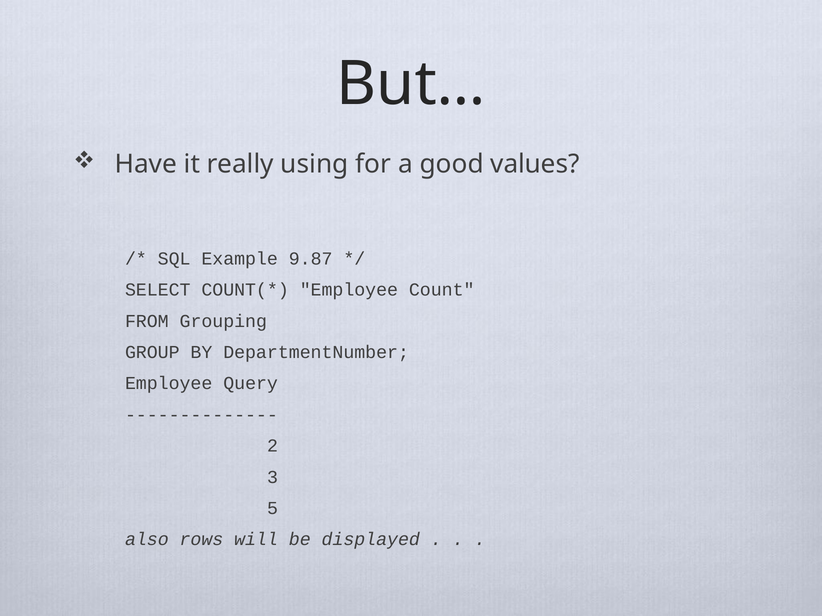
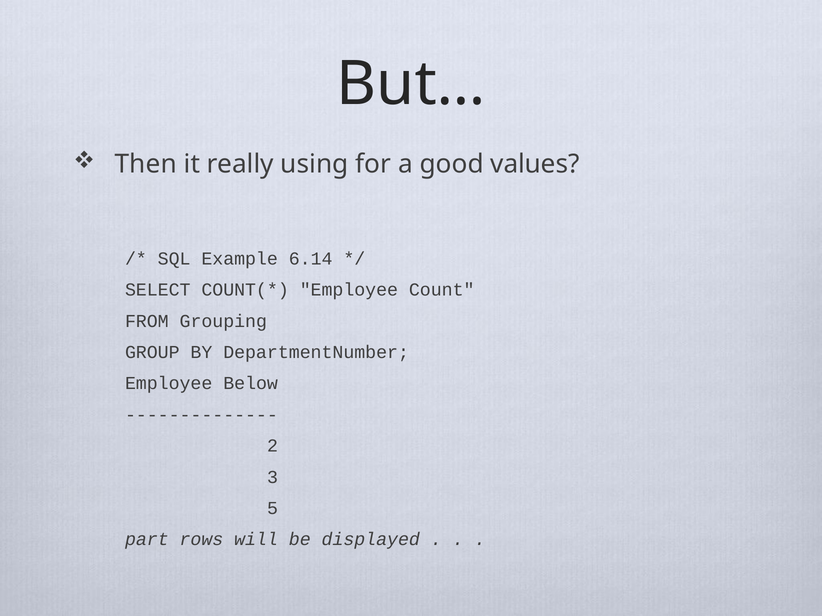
Have: Have -> Then (146, 164)
9.87: 9.87 -> 6.14 (311, 259)
Query: Query -> Below (251, 384)
also: also -> part (147, 540)
